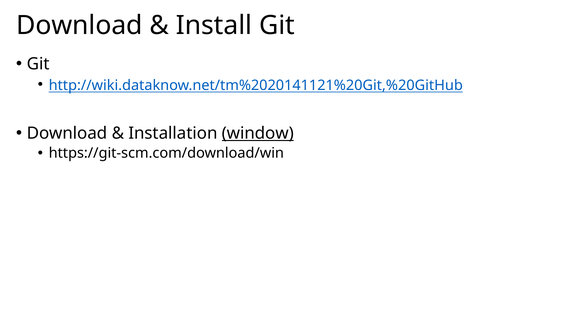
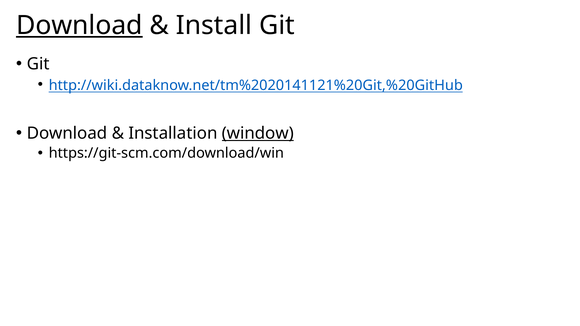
Download underline: none -> present (79, 25)
